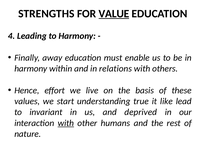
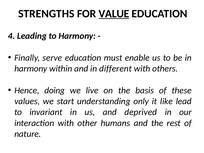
away: away -> serve (52, 58)
relations: relations -> different (115, 69)
effort: effort -> doing (55, 90)
true: true -> only (141, 101)
with underline: present -> none (66, 123)
